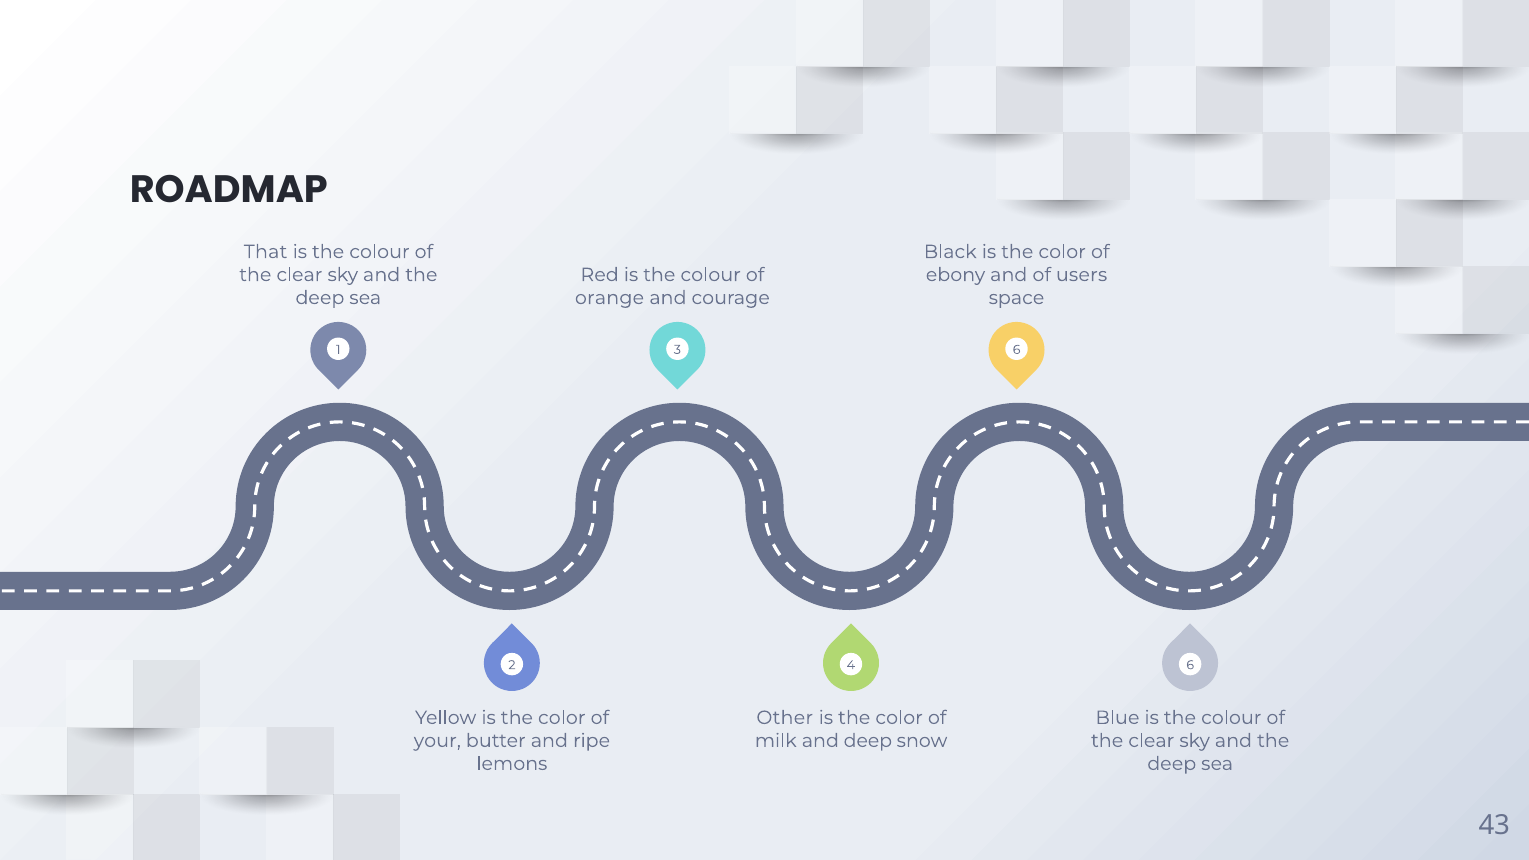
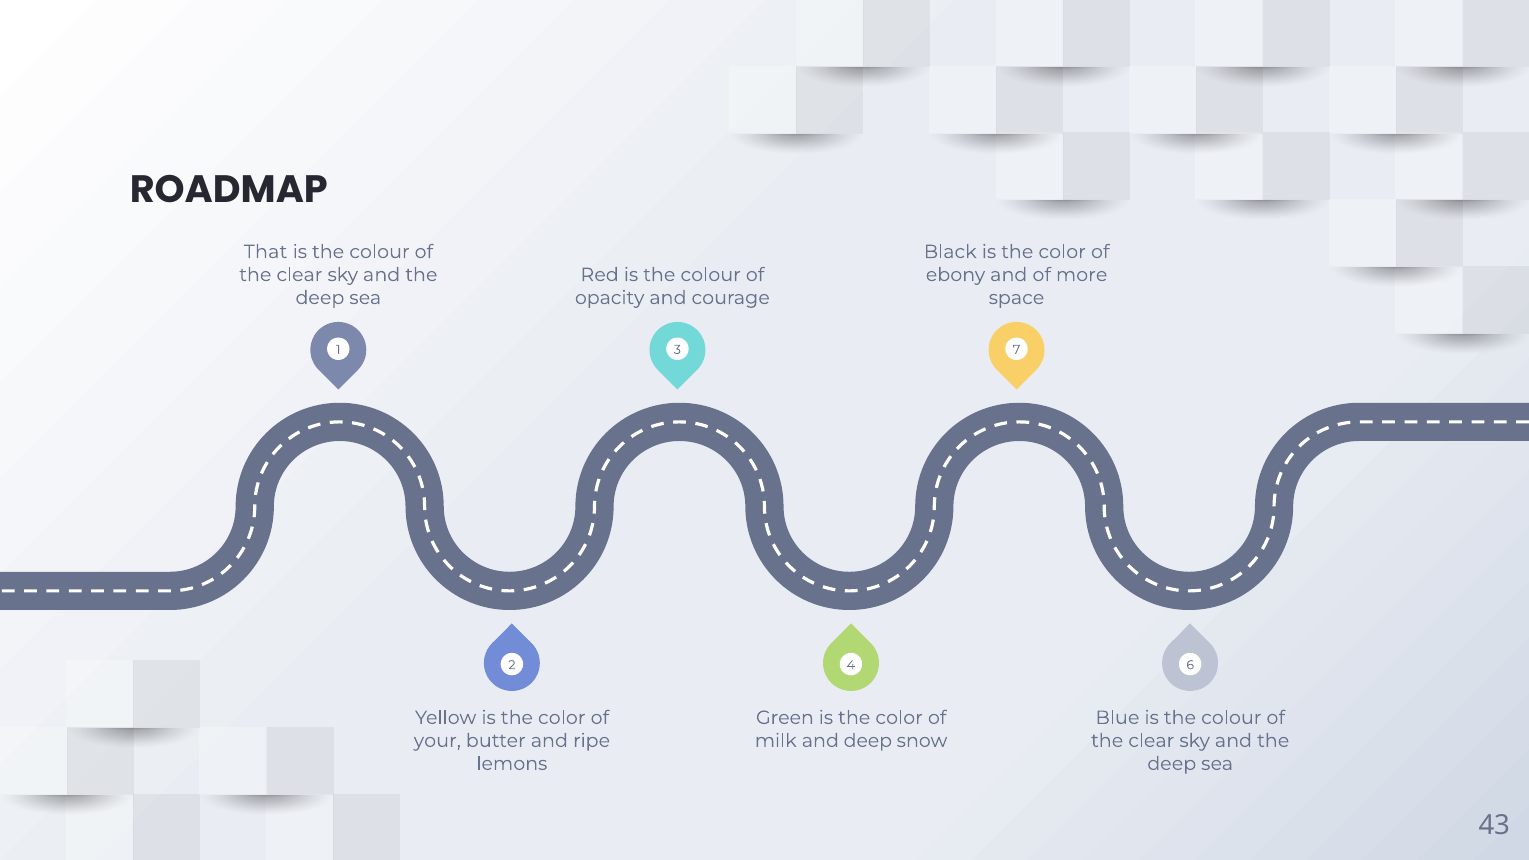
users: users -> more (1082, 275)
orange: orange -> opacity (610, 298)
3 6: 6 -> 7 (1017, 350)
Other: Other -> Green (785, 718)
